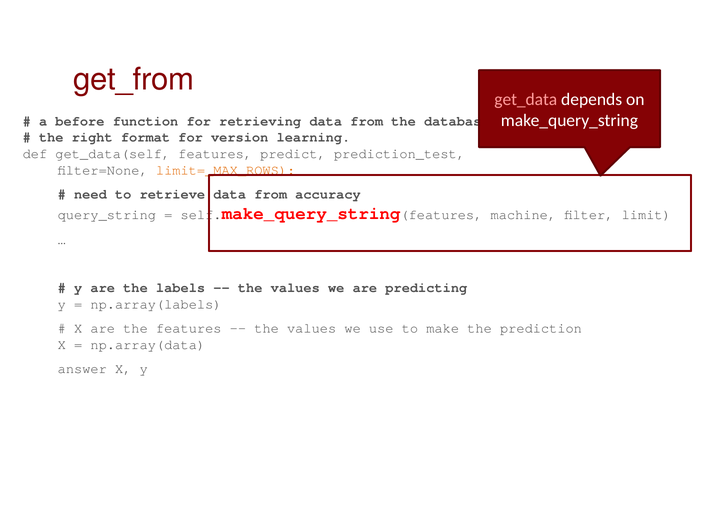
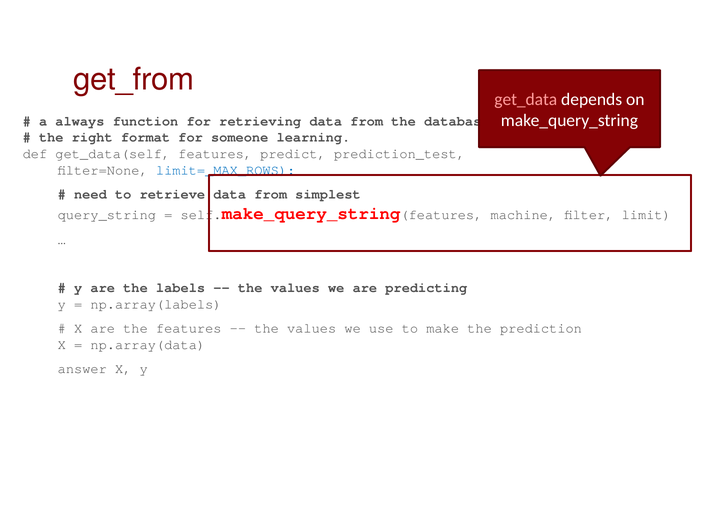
before: before -> always (80, 121)
version: version -> someone (240, 137)
limit=_MAX_ROWS colour: orange -> blue (226, 170)
accuracy: accuracy -> simplest (328, 194)
